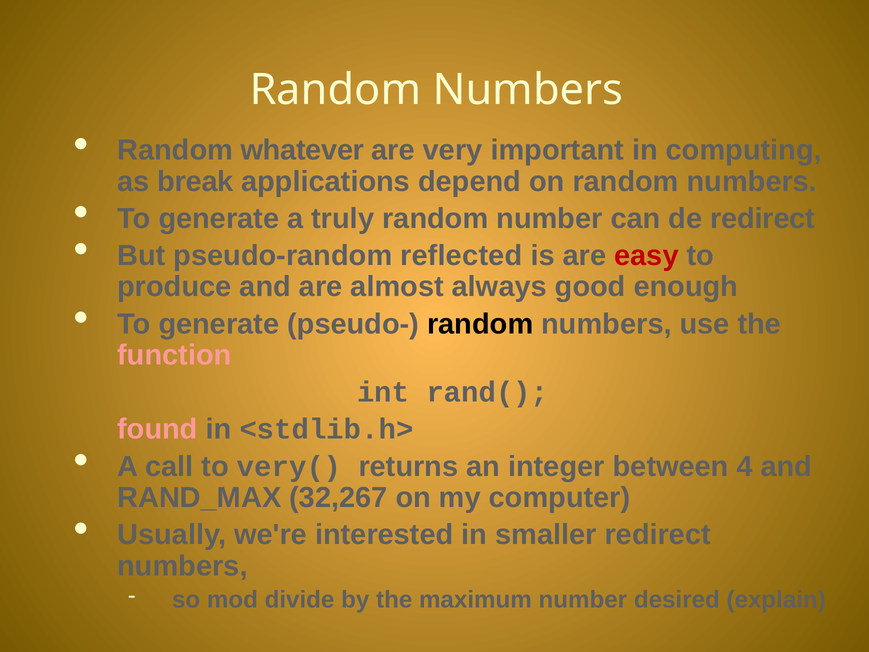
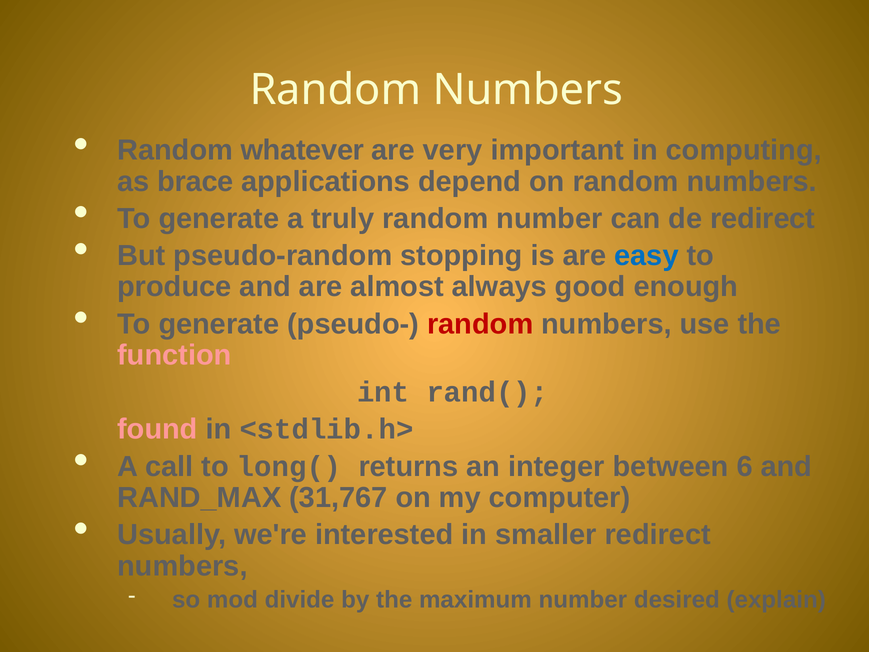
break: break -> brace (196, 181)
reflected: reflected -> stopping (461, 256)
easy colour: red -> blue (646, 256)
random colour: black -> red (480, 324)
very(: very( -> long( (289, 466)
4: 4 -> 6 (745, 466)
32,267: 32,267 -> 31,767 (338, 498)
